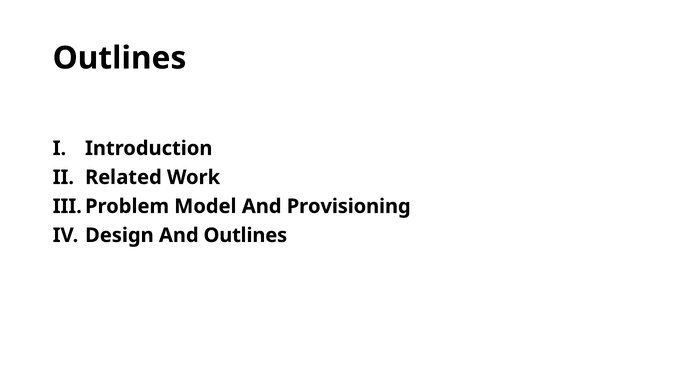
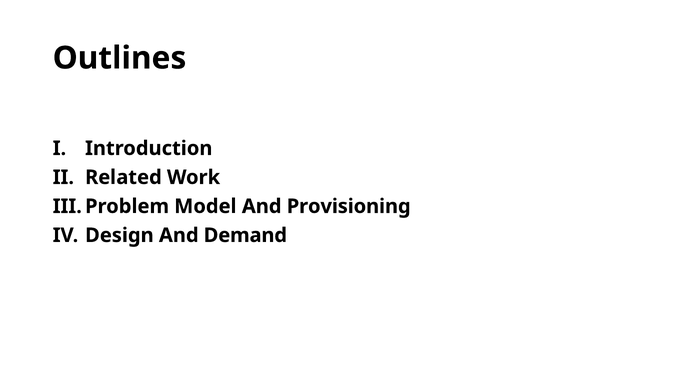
And Outlines: Outlines -> Demand (245, 235)
